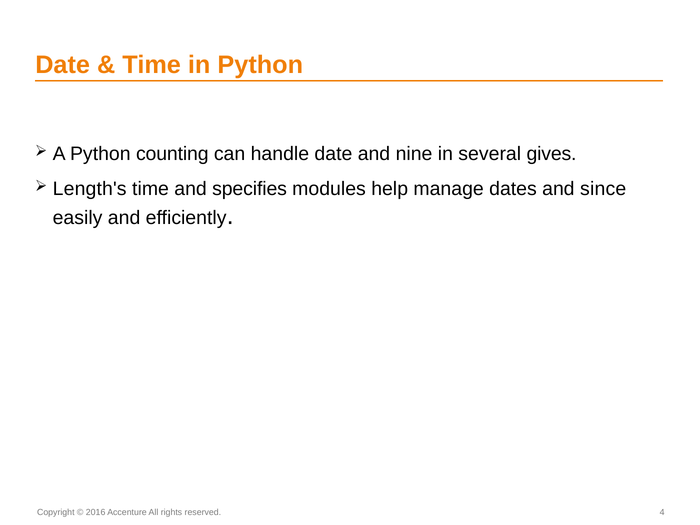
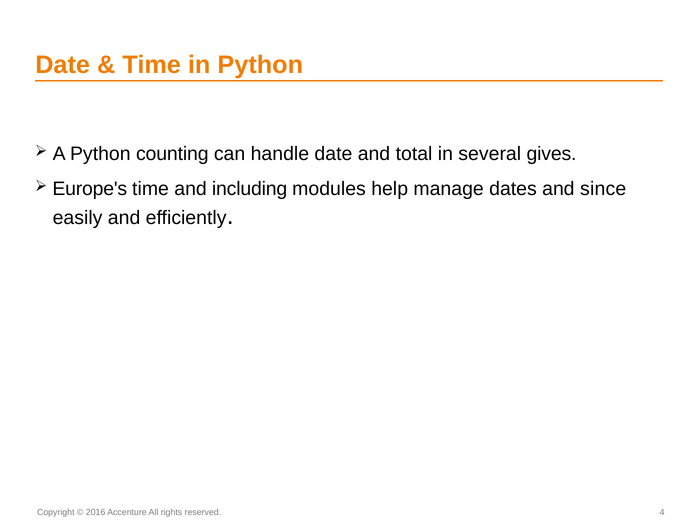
nine: nine -> total (414, 154)
Length's: Length's -> Europe's (90, 189)
specifies: specifies -> including (250, 189)
